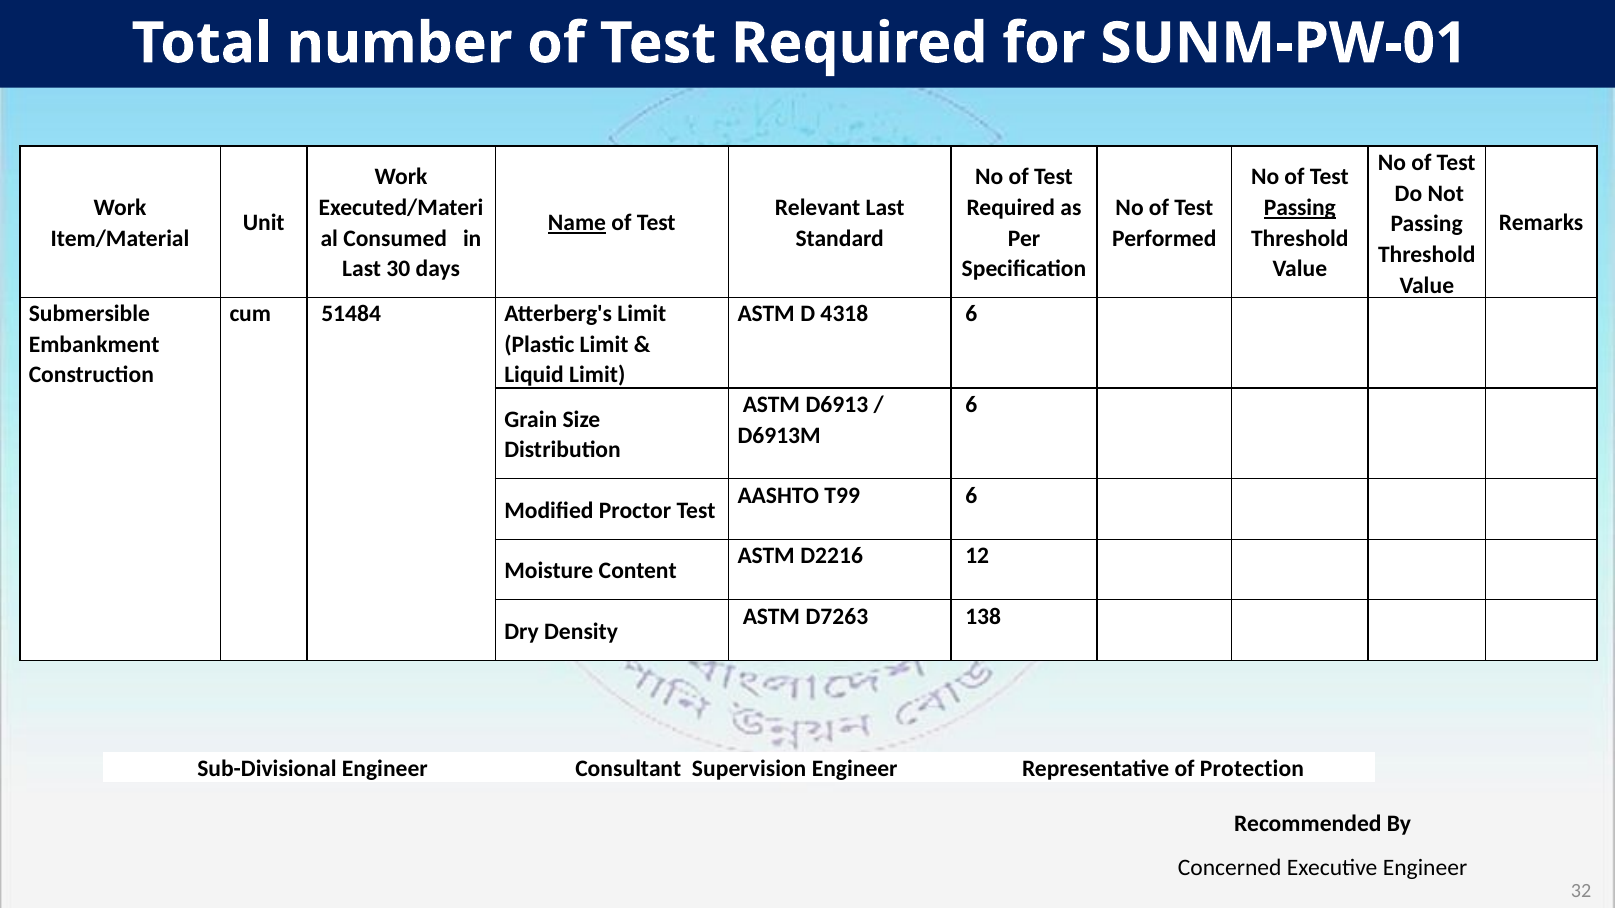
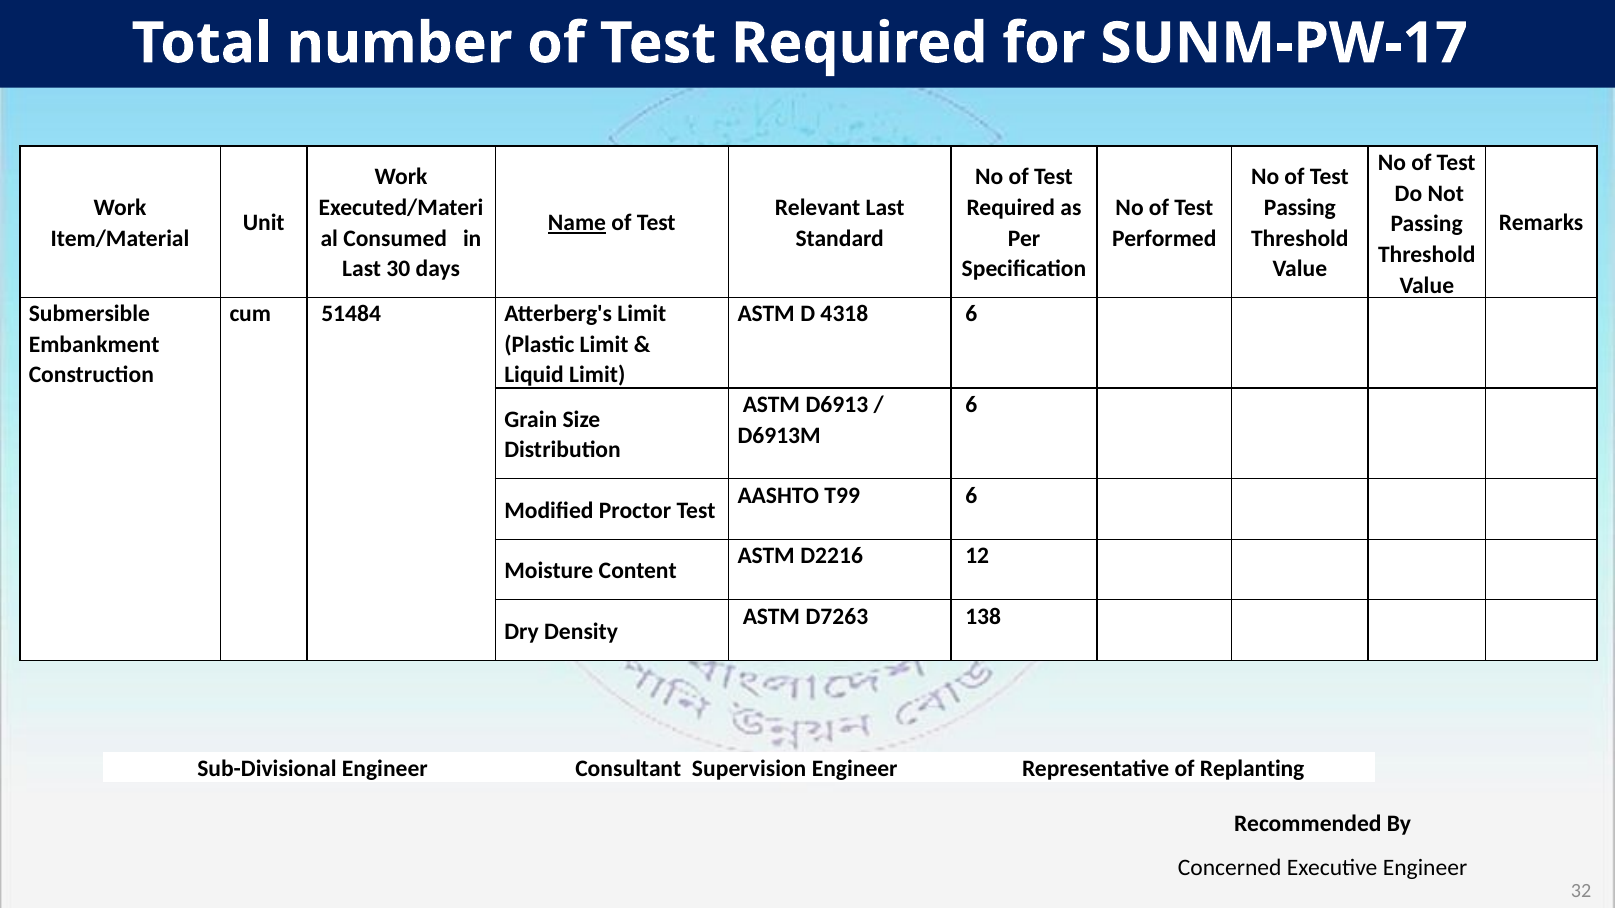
SUNM-PW-01: SUNM-PW-01 -> SUNM-PW-17 (1284, 43)
Passing underline: present -> none (1300, 208)
Protection: Protection -> Replanting (1252, 769)
